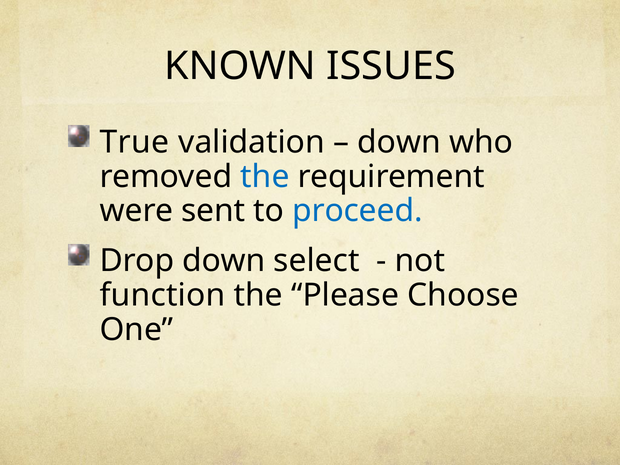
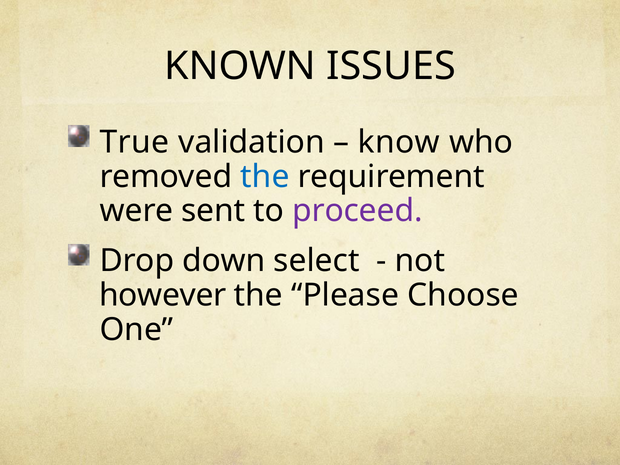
down: down -> know (399, 142)
proceed colour: blue -> purple (357, 211)
function: function -> however (163, 295)
